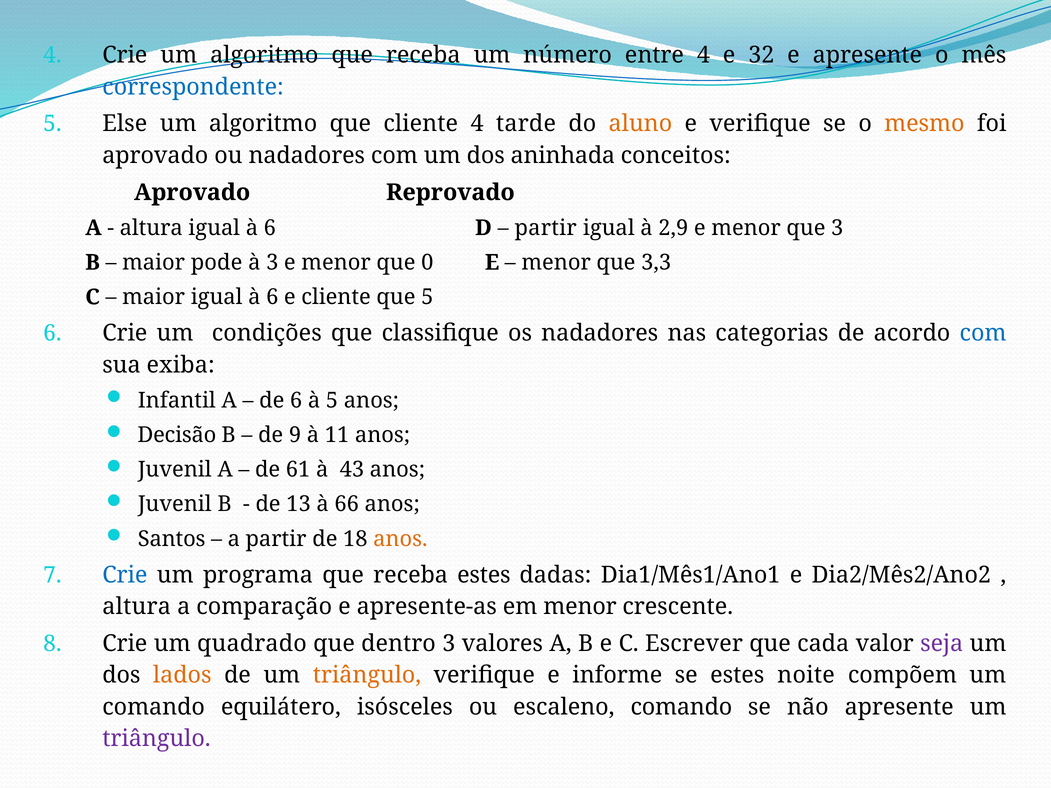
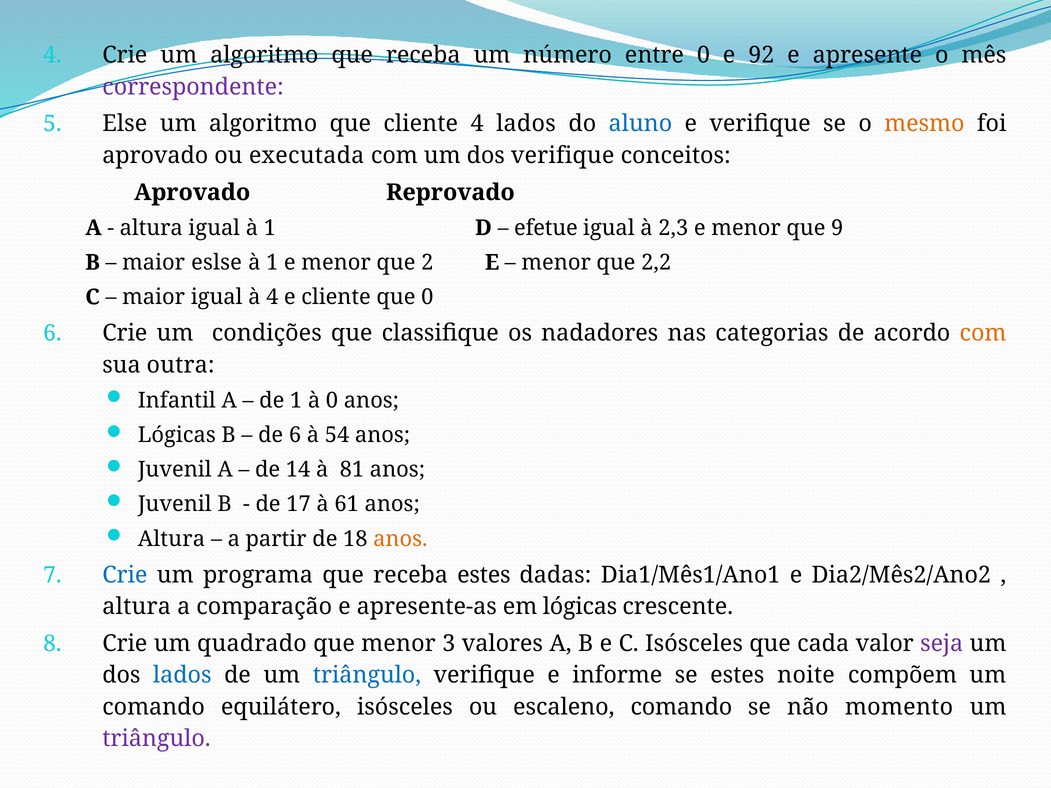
entre 4: 4 -> 0 (703, 55)
32: 32 -> 92 (761, 55)
correspondente colour: blue -> purple (193, 87)
4 tarde: tarde -> lados (526, 124)
aluno colour: orange -> blue (640, 124)
ou nadadores: nadadores -> executada (307, 156)
dos aninhada: aninhada -> verifique (563, 156)
6: 6 -> 1 (270, 228)
partir: partir -> efetue (546, 228)
2,9: 2,9 -> 2,3 (673, 228)
que 3: 3 -> 9 (837, 228)
pode: pode -> eslse (217, 263)
3: 3 -> 1 (272, 263)
0: 0 -> 2 (427, 263)
3,3: 3,3 -> 2,2 (656, 263)
maior igual à 6: 6 -> 4 (272, 297)
que 5: 5 -> 0 (427, 297)
com colour: blue -> orange (983, 333)
exiba: exiba -> outra (181, 365)
de 6: 6 -> 1 (296, 400)
à 5: 5 -> 0 (332, 400)
Decisão: Decisão -> Lógicas (177, 435)
de 9: 9 -> 6 (295, 435)
11: 11 -> 54 (337, 435)
61: 61 -> 14 (298, 470)
43: 43 -> 81 (352, 470)
13: 13 -> 17 (299, 504)
66: 66 -> 61 (347, 504)
Santos: Santos -> Altura (171, 539)
em menor: menor -> lógicas (580, 607)
que dentro: dentro -> menor (398, 644)
C Escrever: Escrever -> Isósceles (694, 644)
lados colour: orange -> blue (182, 675)
triângulo colour: orange -> blue (367, 675)
não apresente: apresente -> momento (899, 707)
